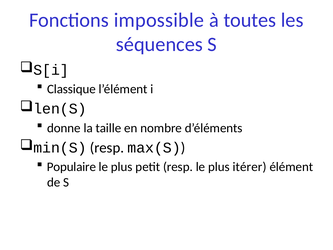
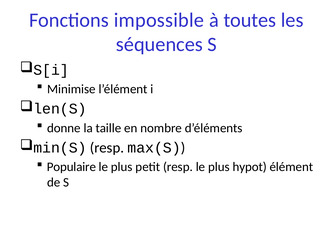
Classique: Classique -> Minimise (71, 89)
itérer: itérer -> hypot (250, 167)
